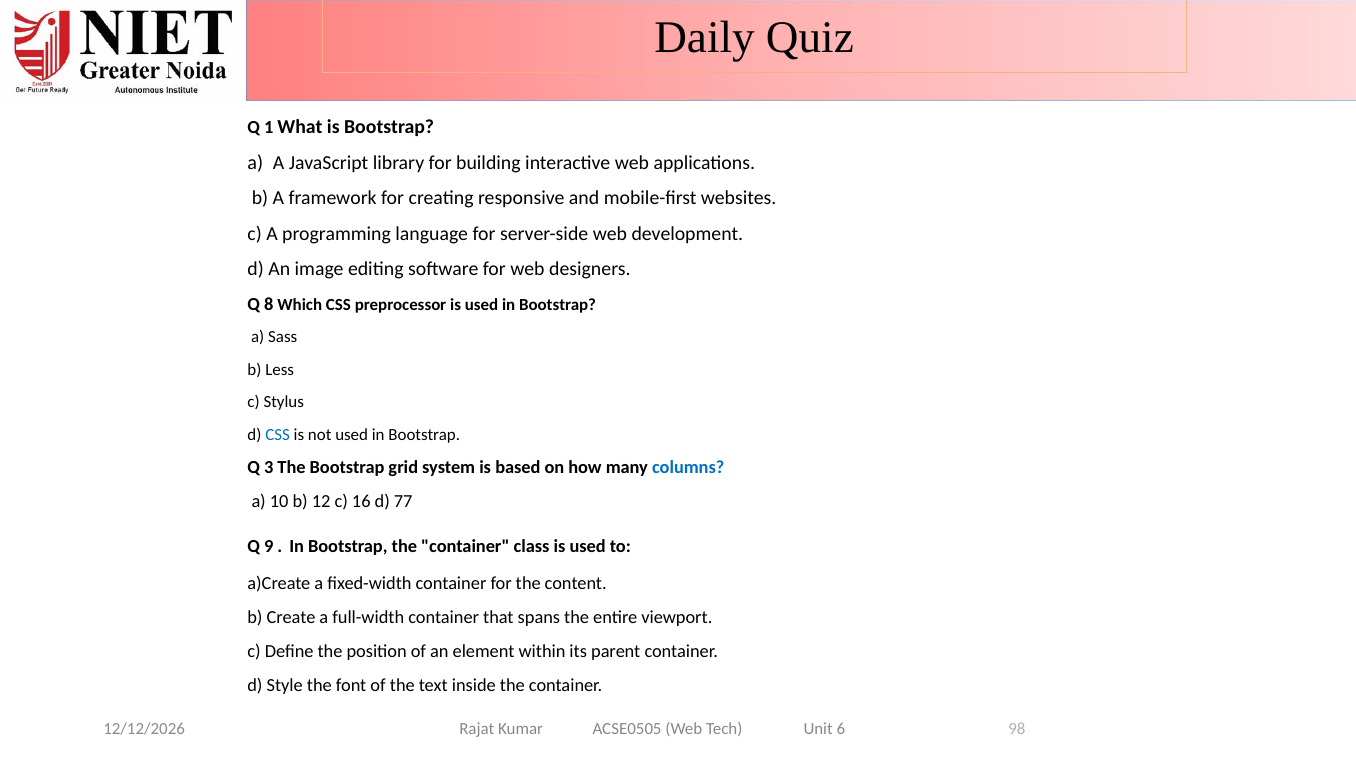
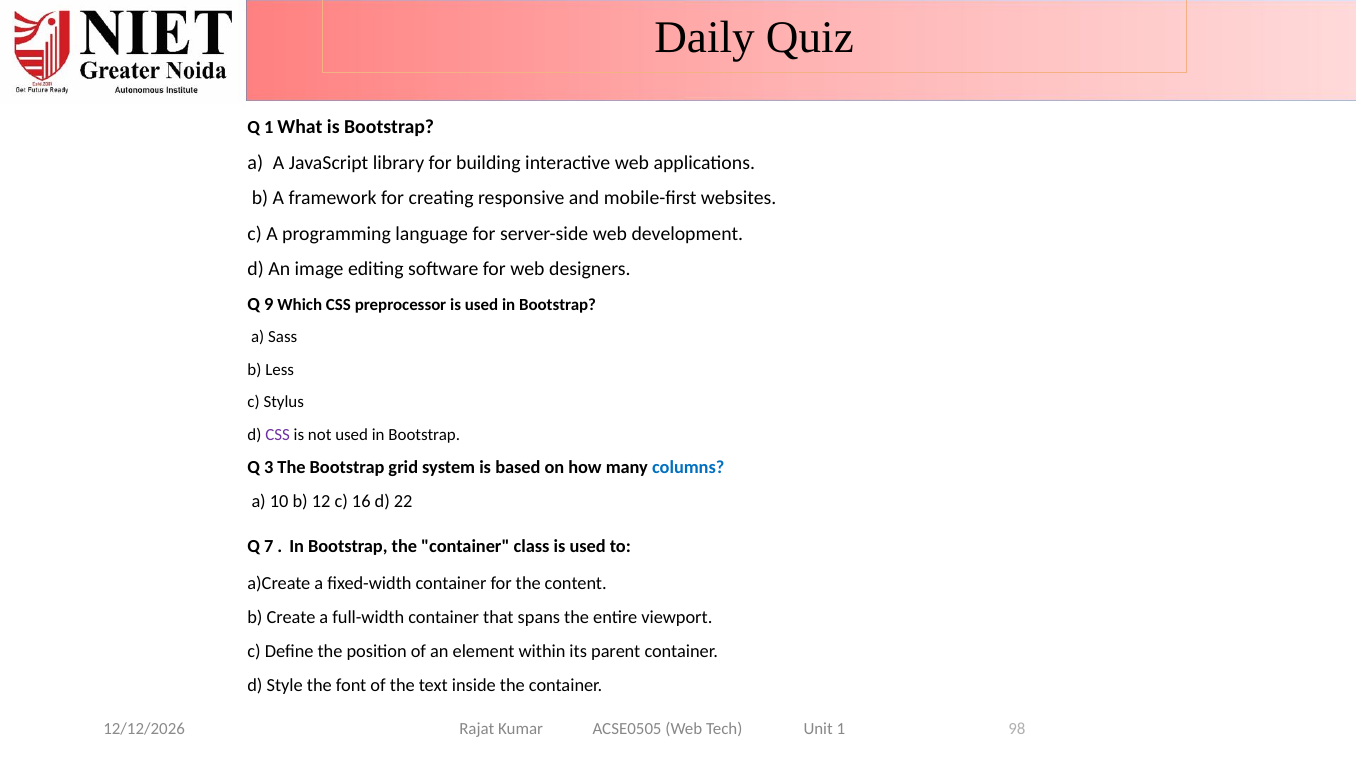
8: 8 -> 9 (269, 304)
CSS colour: blue -> purple (278, 435)
77: 77 -> 22 (403, 502)
9: 9 -> 7 (269, 547)
Unit 6: 6 -> 1 (841, 728)
